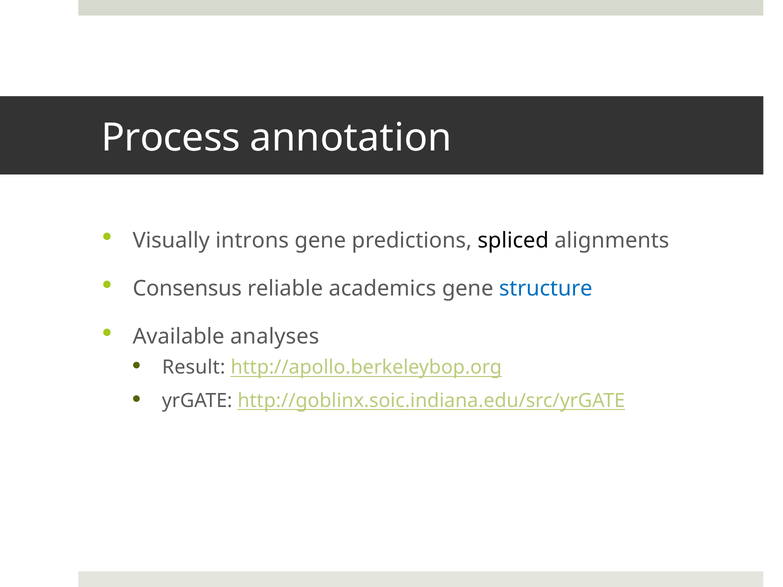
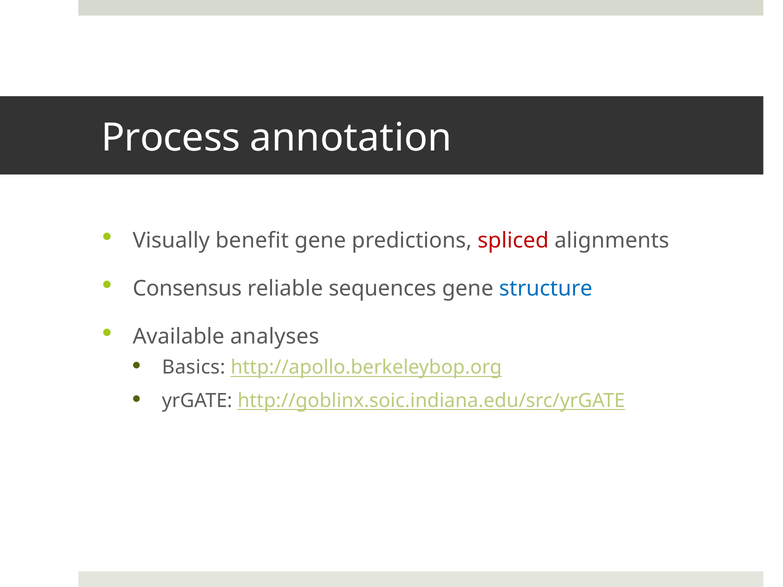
introns: introns -> benefit (252, 241)
spliced colour: black -> red (513, 241)
academics: academics -> sequences (383, 289)
Result: Result -> Basics (194, 368)
